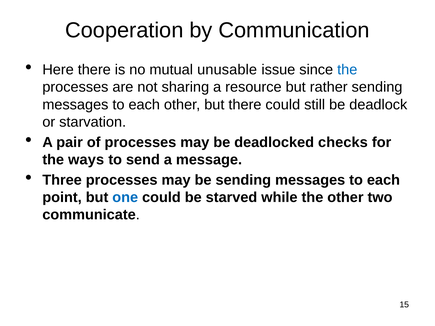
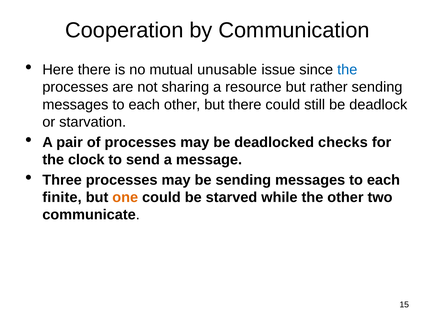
ways: ways -> clock (86, 160)
point: point -> finite (62, 197)
one colour: blue -> orange (125, 197)
